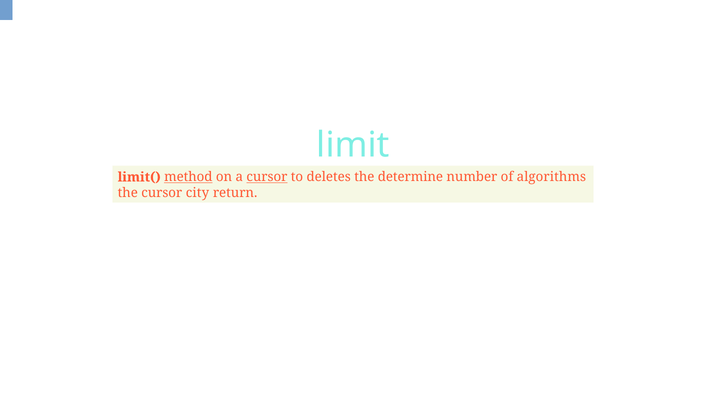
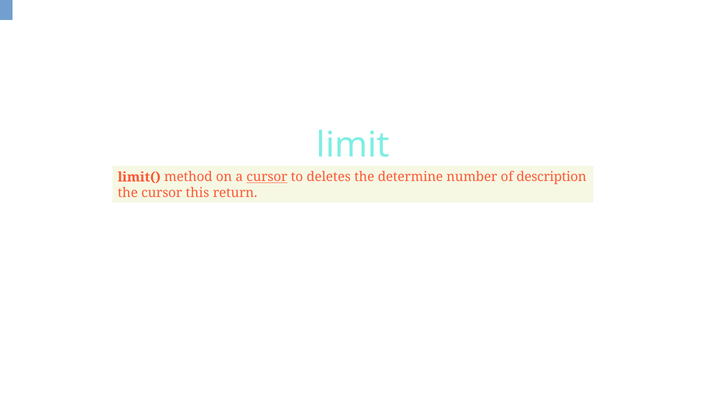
method underline: present -> none (188, 177)
algorithms: algorithms -> description (551, 177)
city: city -> this (197, 193)
